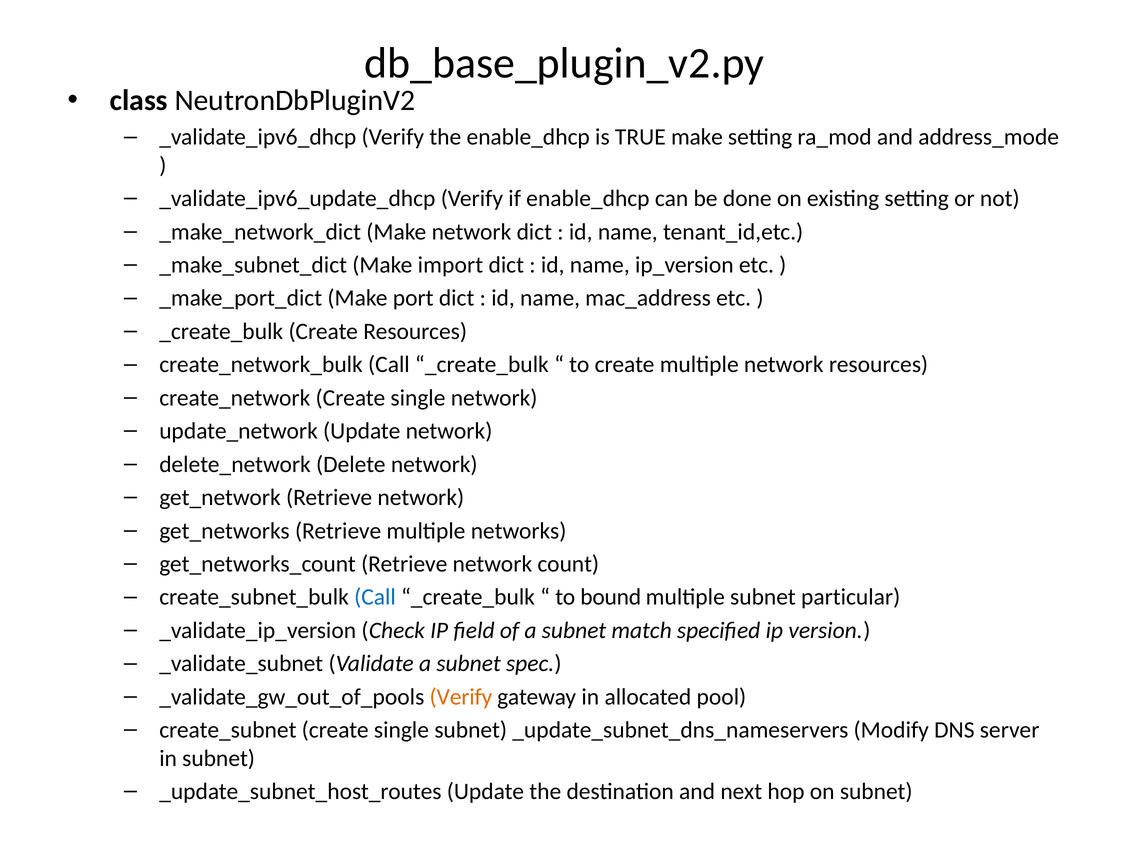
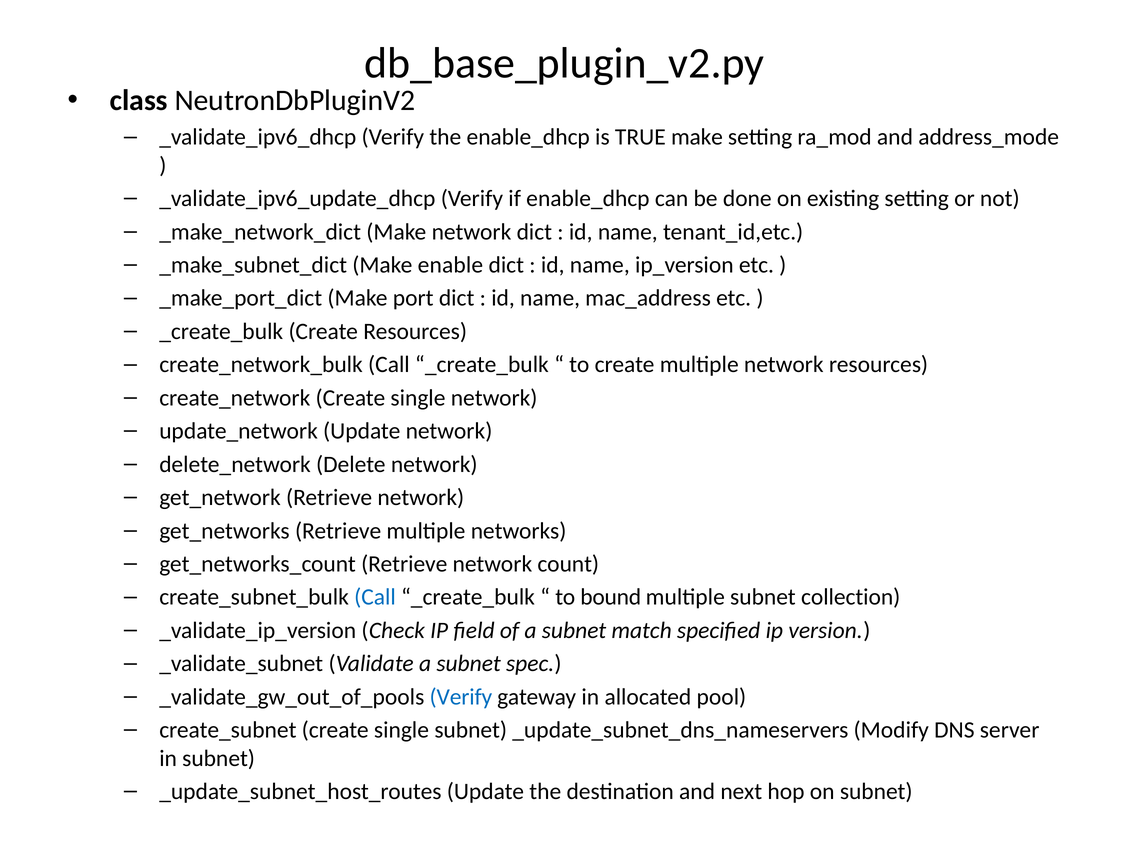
import: import -> enable (450, 265)
particular: particular -> collection (851, 598)
Verify colour: orange -> blue (461, 697)
